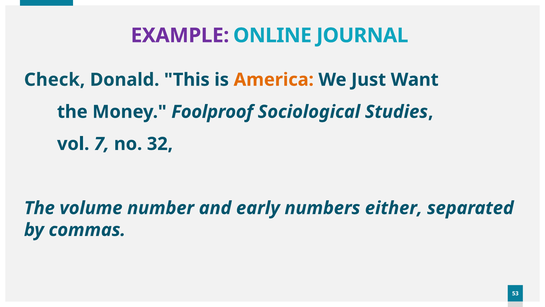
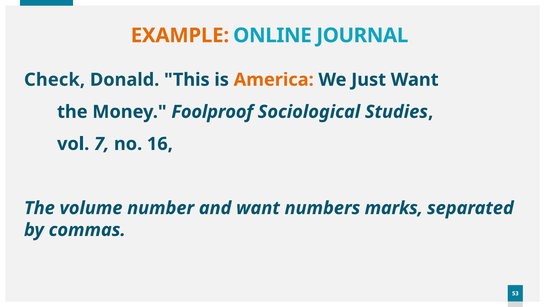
EXAMPLE colour: purple -> orange (180, 35)
32: 32 -> 16 (160, 144)
and early: early -> want (258, 208)
either: either -> marks (394, 208)
